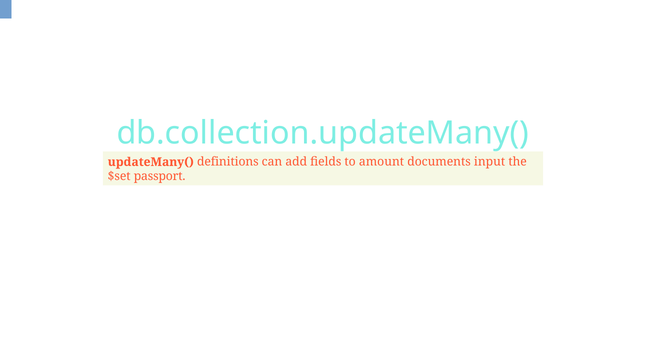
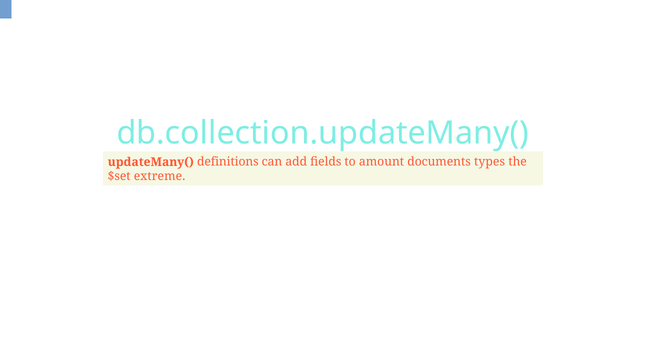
input: input -> types (490, 162)
passport: passport -> extreme (160, 177)
